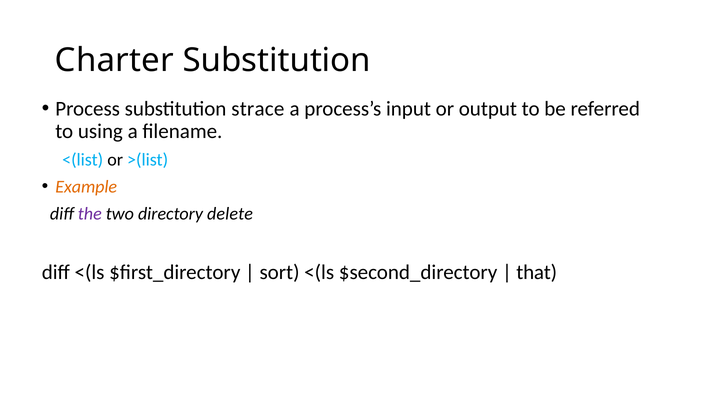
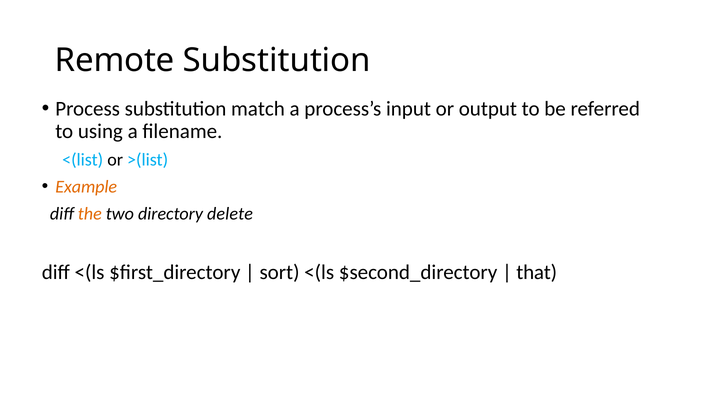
Charter: Charter -> Remote (115, 61)
strace: strace -> match (258, 109)
the colour: purple -> orange (90, 214)
